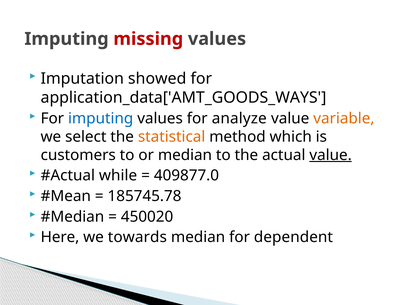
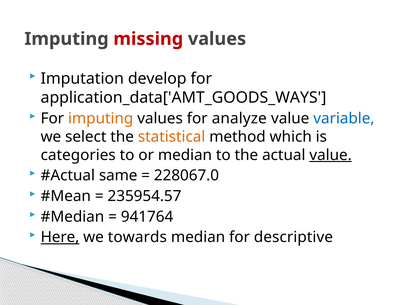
showed: showed -> develop (157, 79)
imputing colour: blue -> orange (101, 118)
variable colour: orange -> blue (344, 118)
customers: customers -> categories (78, 155)
while: while -> same (118, 176)
409877.0: 409877.0 -> 228067.0 (186, 176)
185745.78: 185745.78 -> 235954.57 (145, 196)
450020: 450020 -> 941764 (147, 217)
Here underline: none -> present (60, 237)
dependent: dependent -> descriptive (293, 237)
